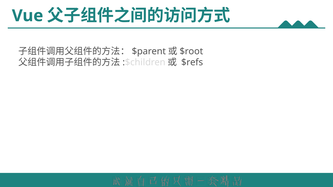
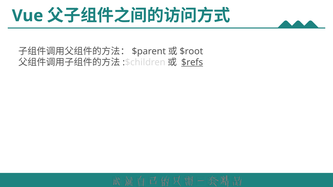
$refs underline: none -> present (192, 62)
